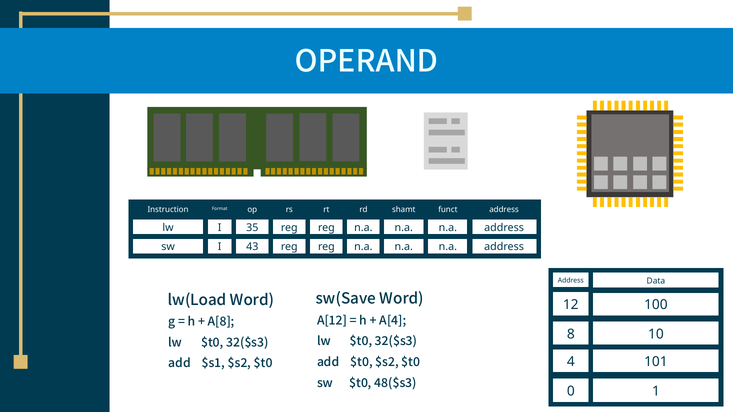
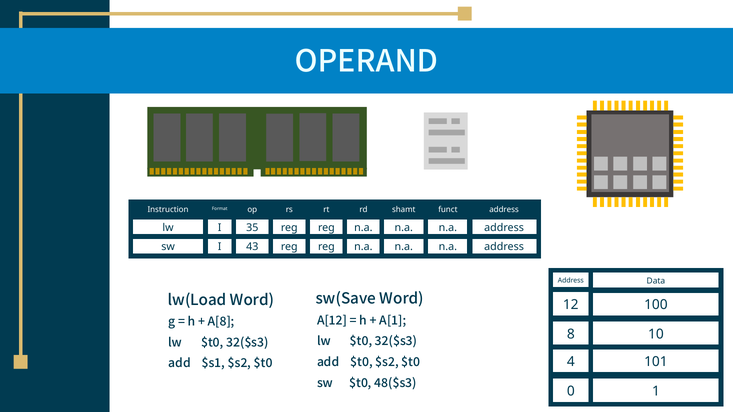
A[4: A[4 -> A[1 (393, 321)
